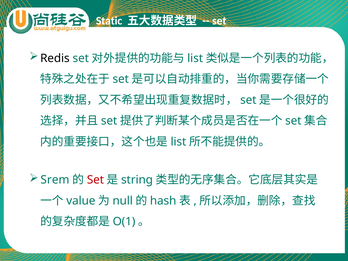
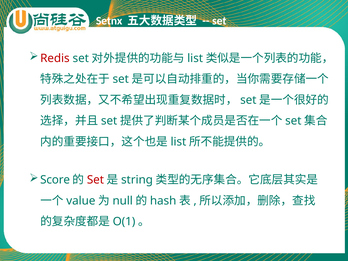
Static: Static -> Setnx (109, 21)
Redis colour: black -> red (55, 58)
Srem: Srem -> Score (55, 180)
